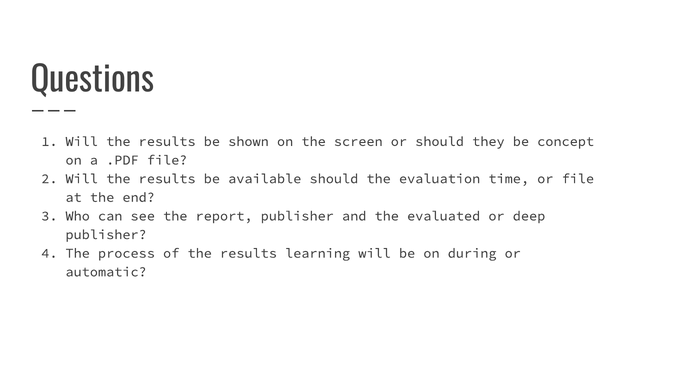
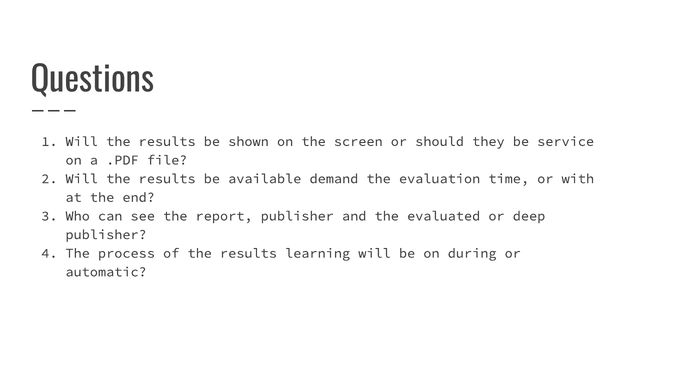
concept: concept -> service (566, 142)
available should: should -> demand (334, 179)
or file: file -> with (578, 179)
